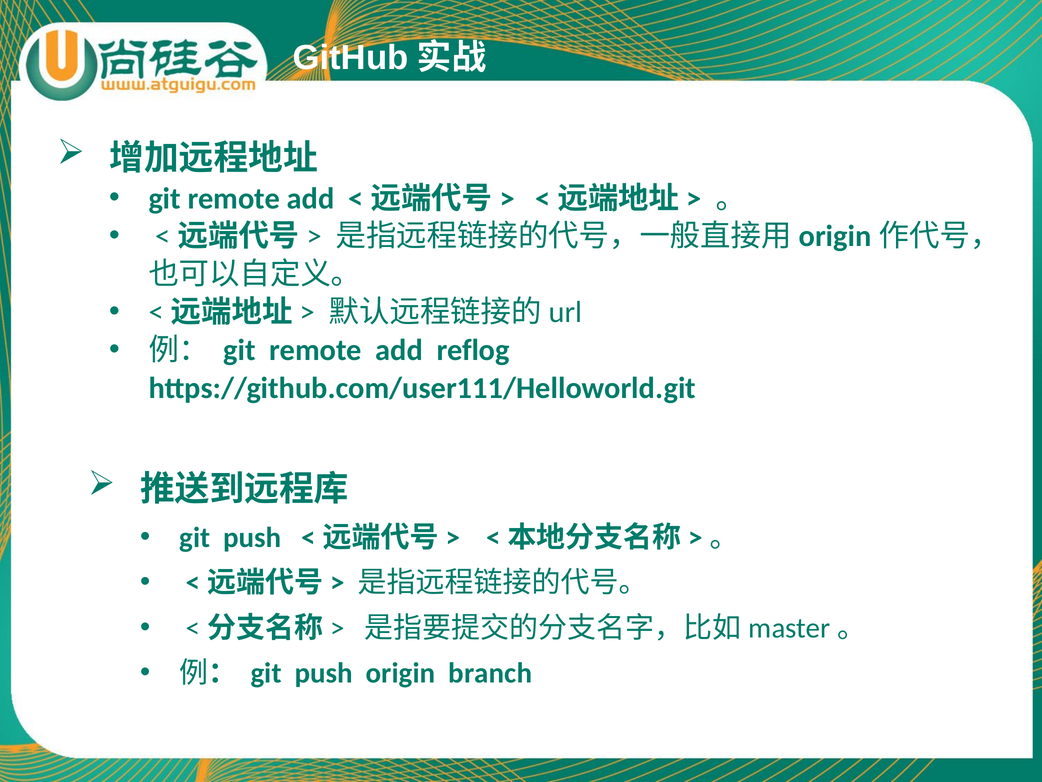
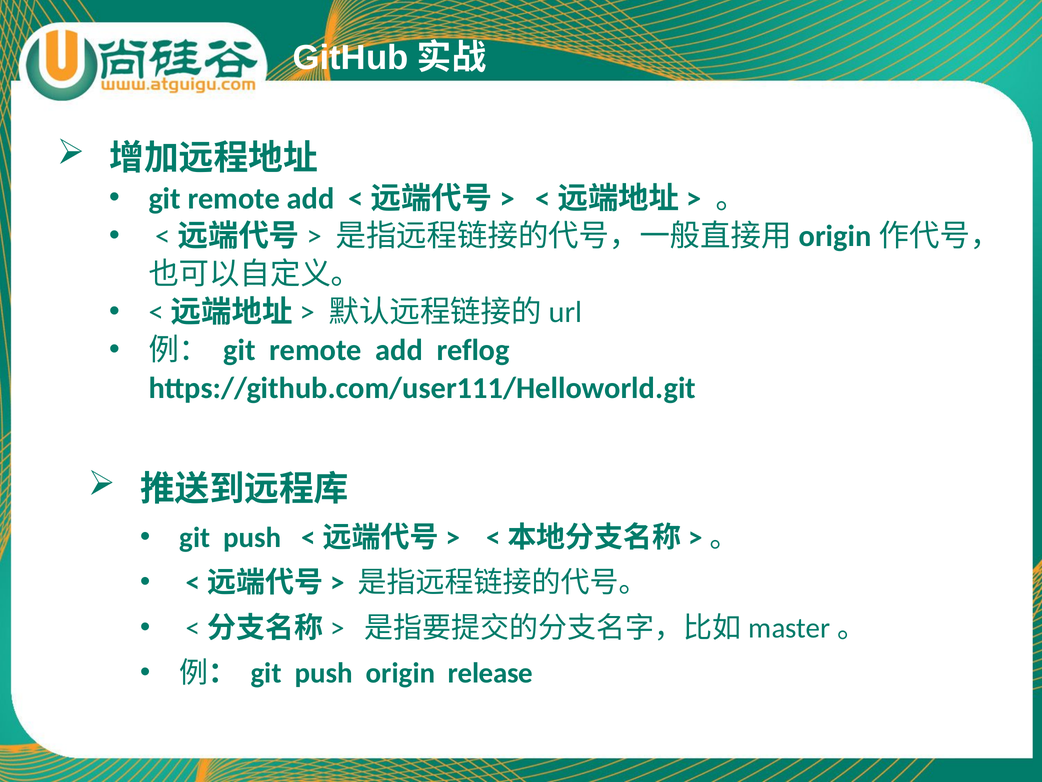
branch: branch -> release (490, 673)
